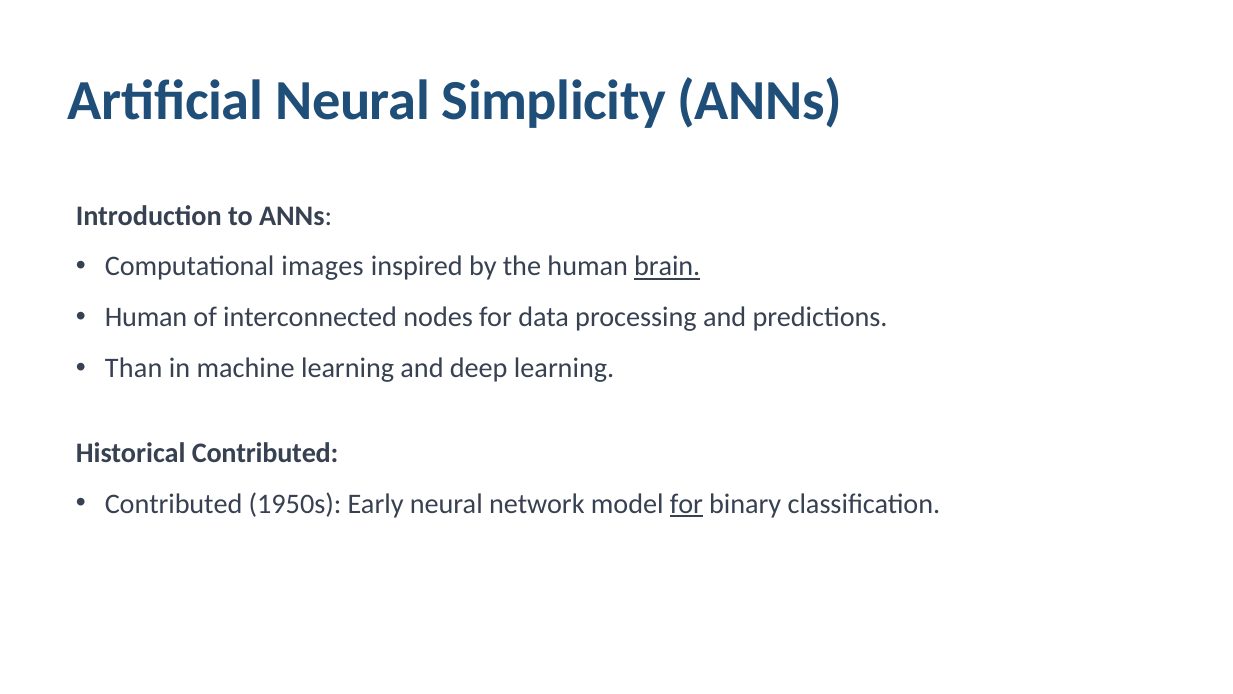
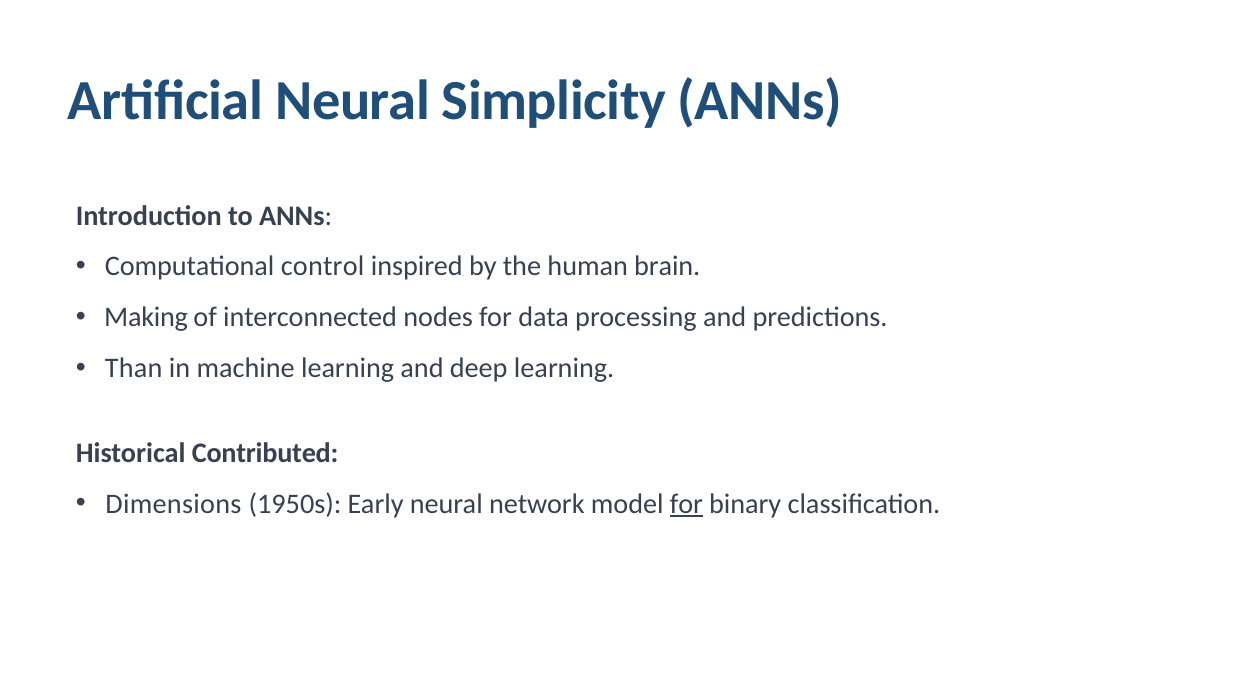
images: images -> control (323, 266)
brain underline: present -> none (667, 266)
Human: Human -> Making (146, 317)
Contributed: Contributed -> Dimensions (173, 504)
